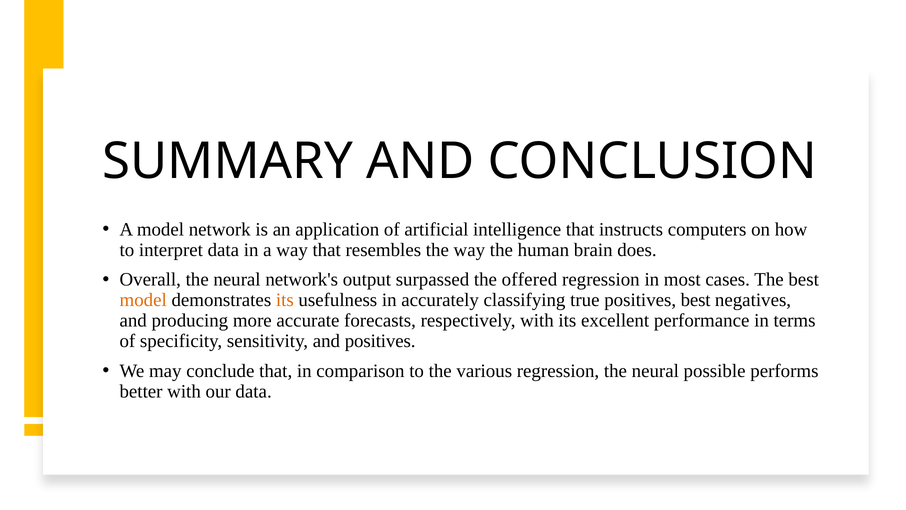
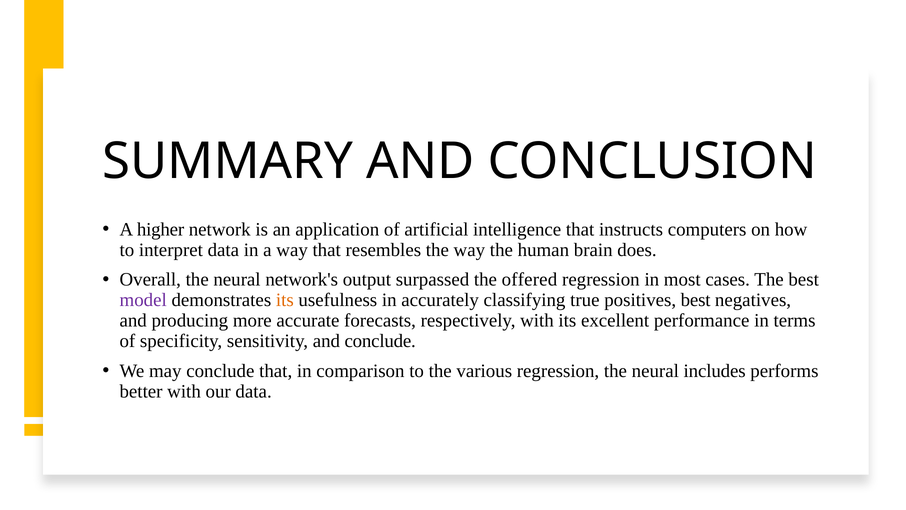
A model: model -> higher (161, 229)
model colour: orange -> purple (143, 300)
and positives: positives -> conclude (380, 341)
possible: possible -> includes (715, 371)
